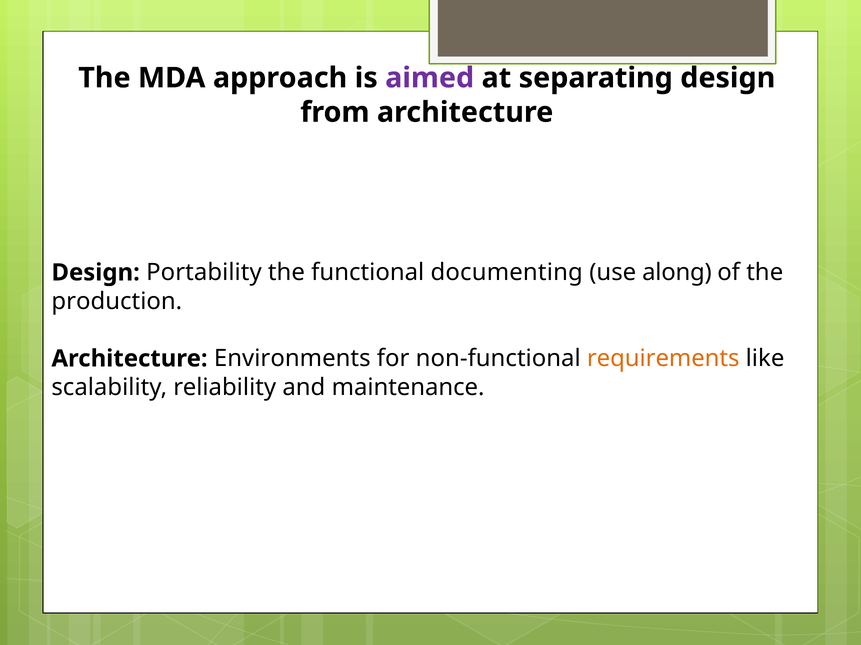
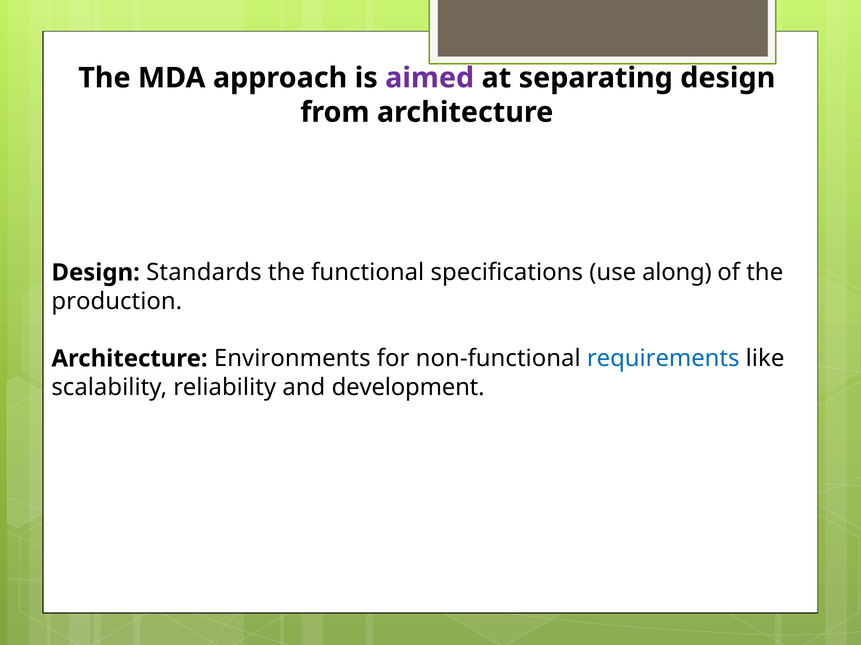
Portability: Portability -> Standards (204, 273)
documenting: documenting -> specifications (507, 273)
requirements colour: orange -> blue (663, 359)
maintenance: maintenance -> development (408, 388)
